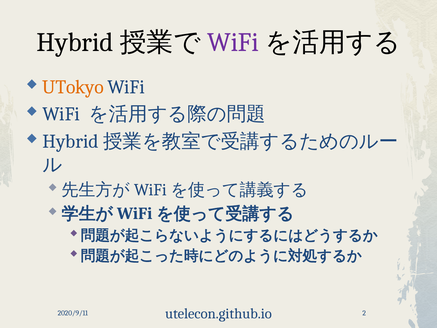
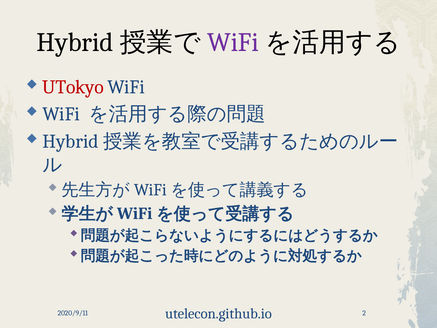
UTokyo colour: orange -> red (73, 87)
